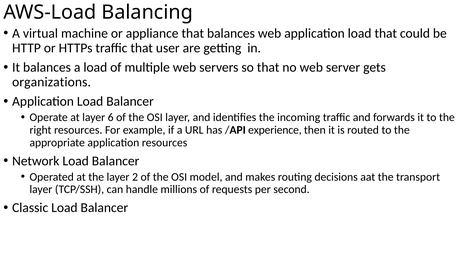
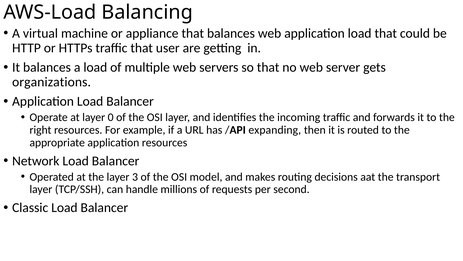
6: 6 -> 0 (111, 117)
experience: experience -> expanding (275, 130)
2: 2 -> 3 (135, 177)
